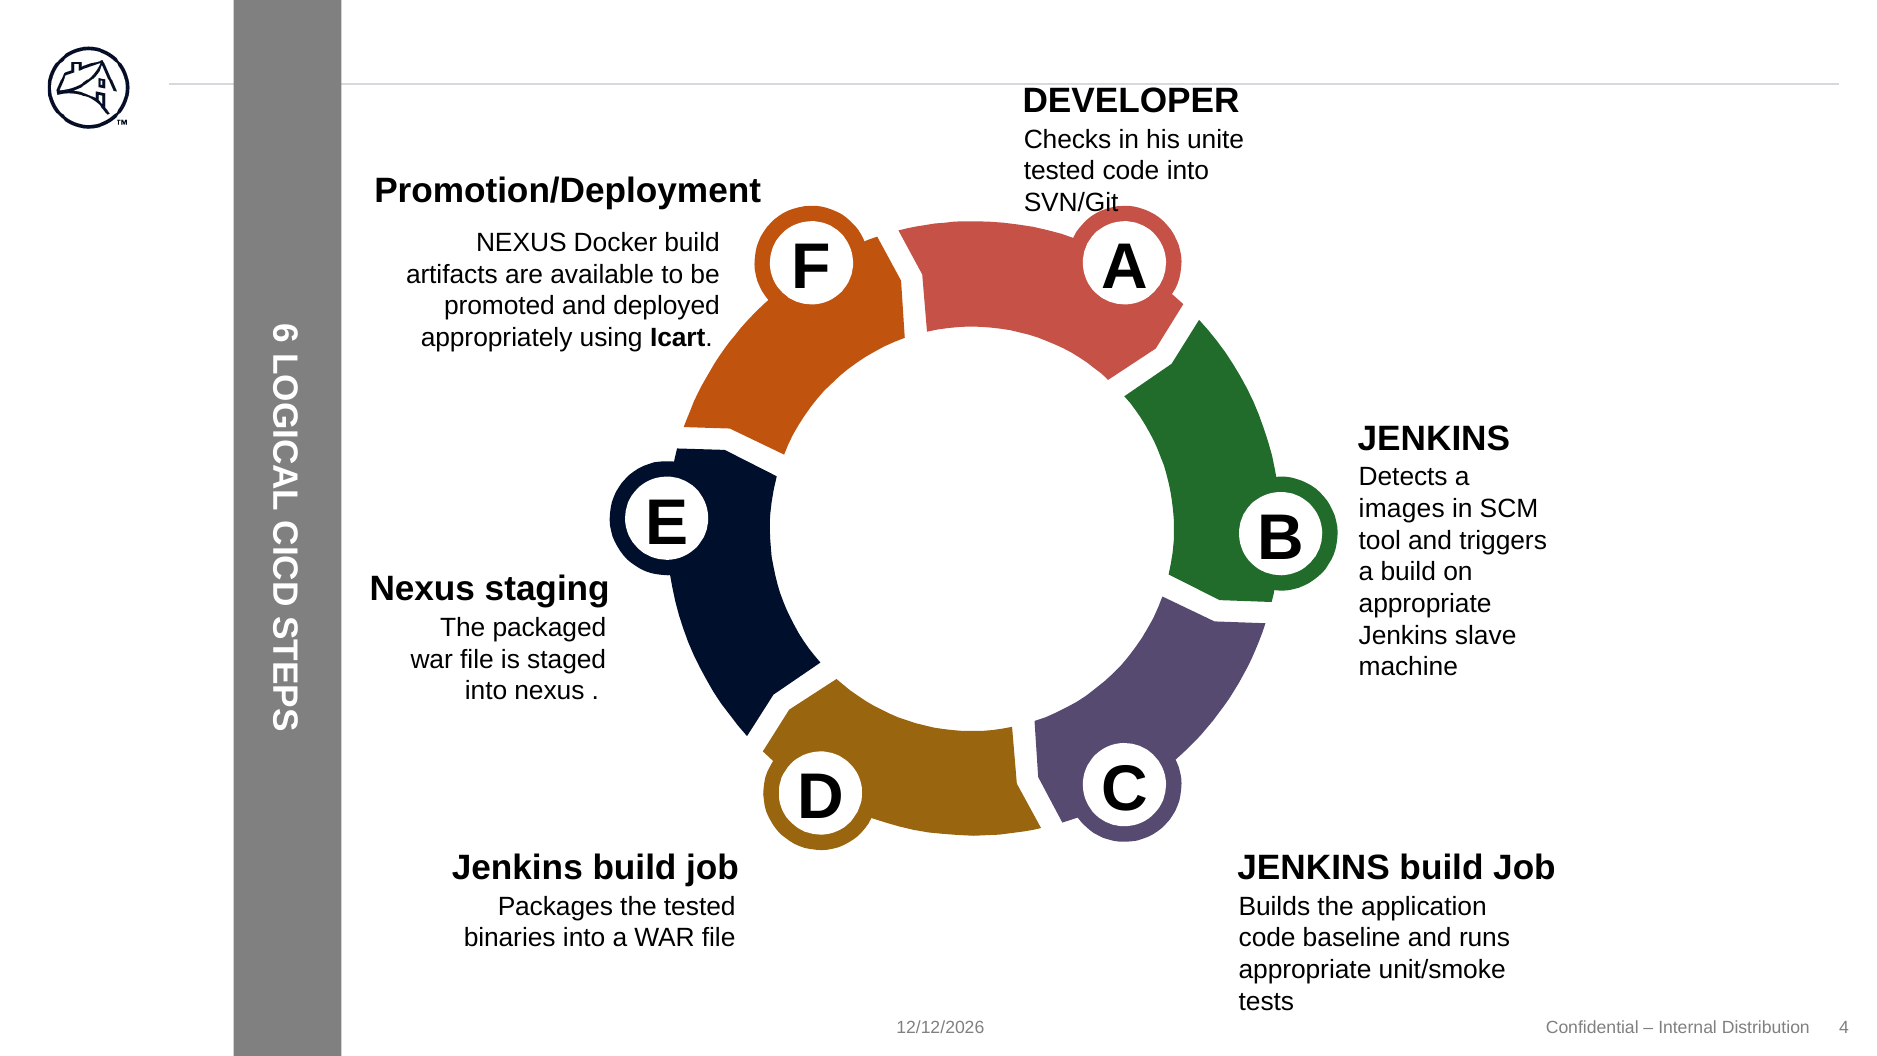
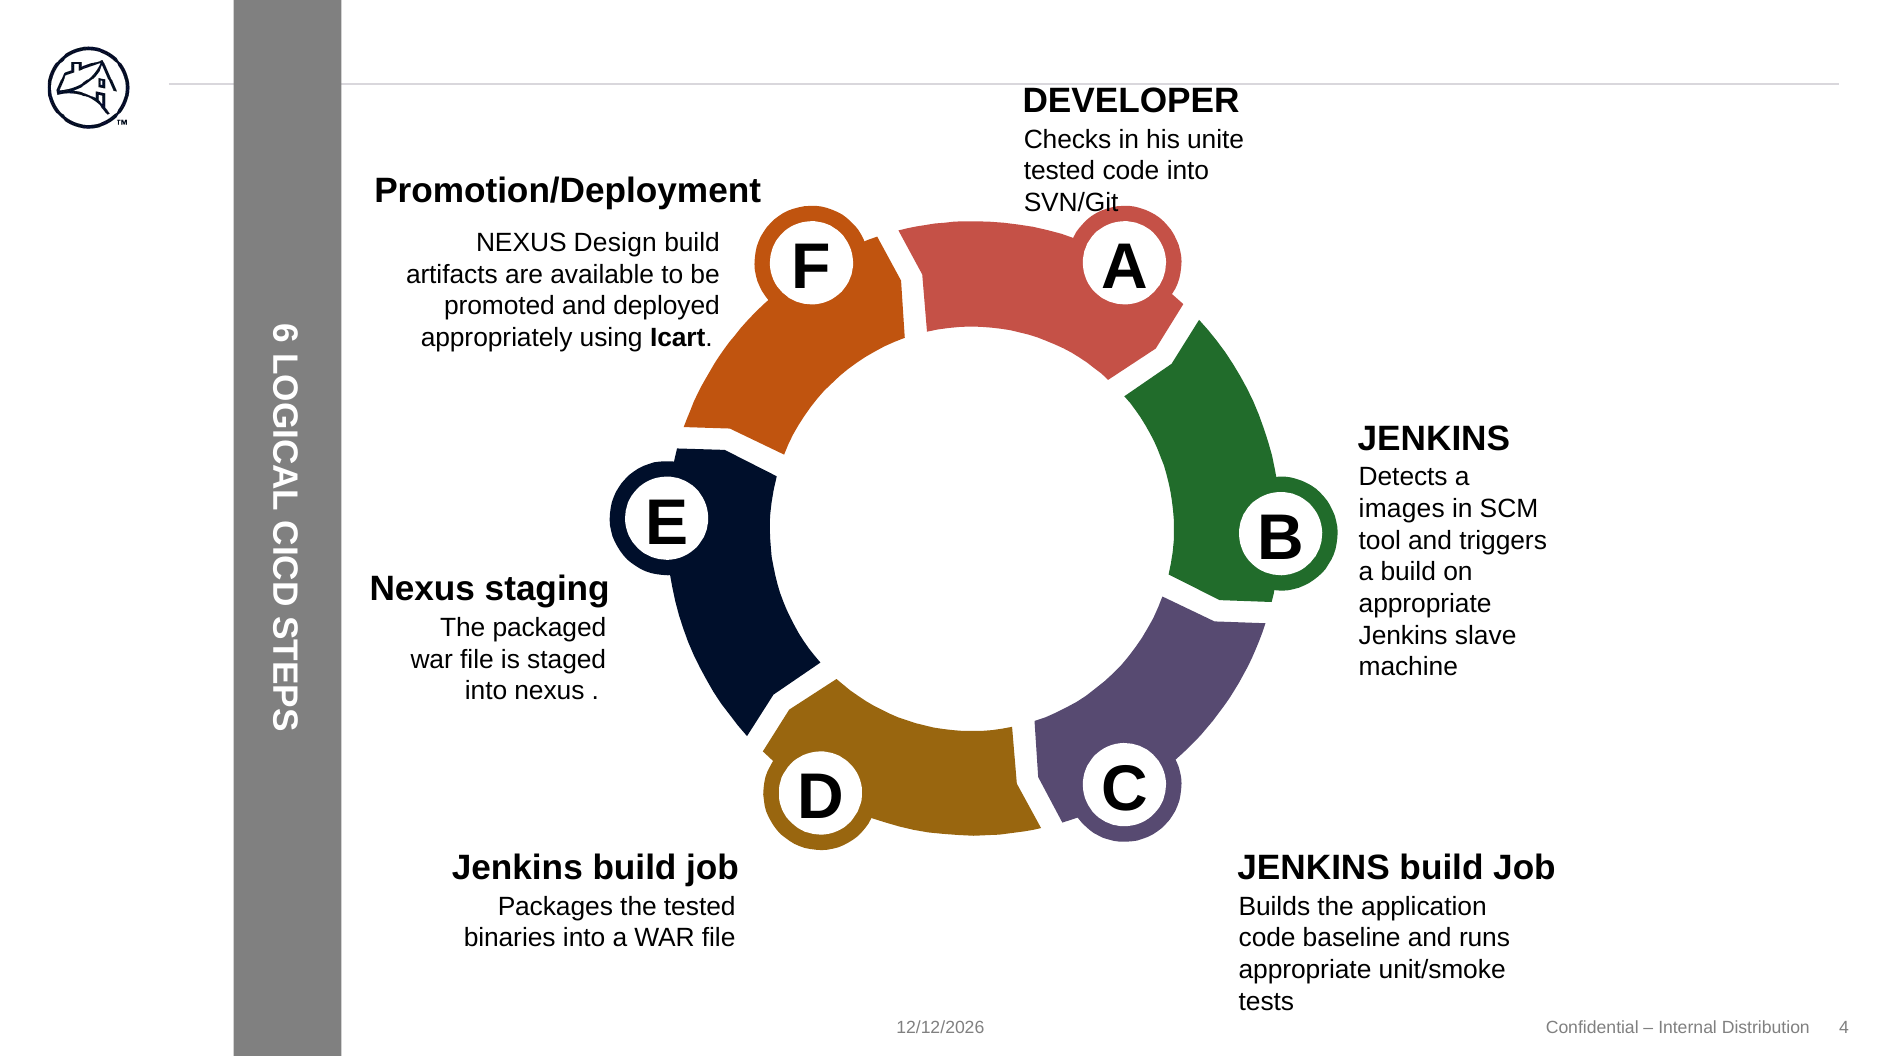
Docker: Docker -> Design (615, 243)
